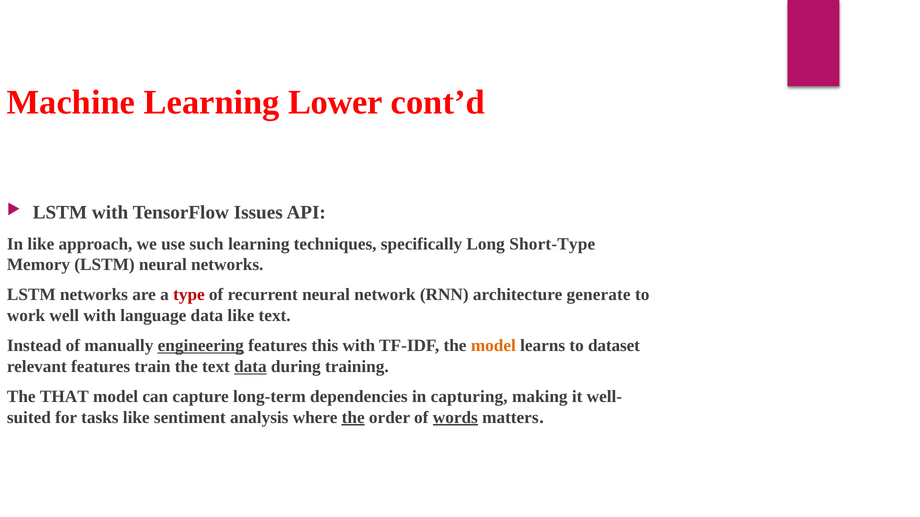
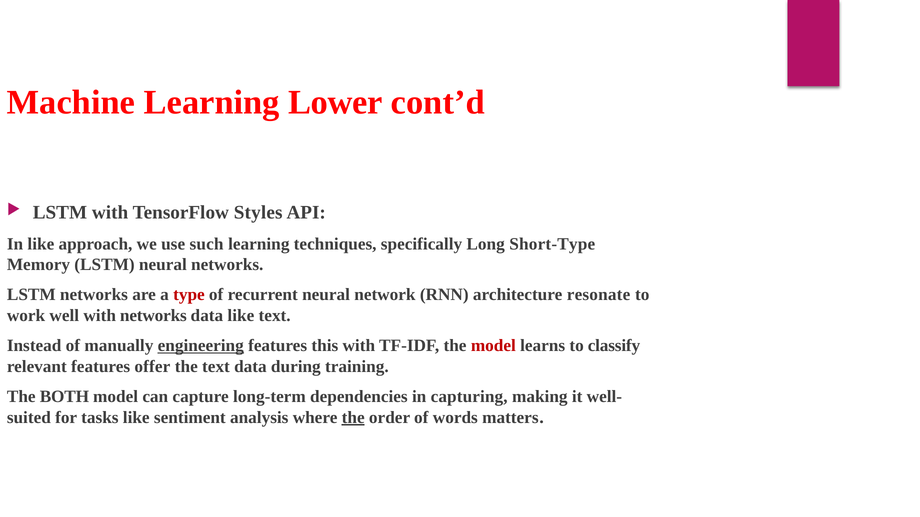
Issues: Issues -> Styles (258, 213)
generate: generate -> resonate (599, 295)
with language: language -> networks (153, 316)
model colour: orange -> red (493, 346)
dataset: dataset -> classify (614, 346)
train: train -> offer (152, 367)
data underline: present -> none (250, 367)
THAT: THAT -> BOTH (64, 397)
words underline: present -> none (455, 418)
